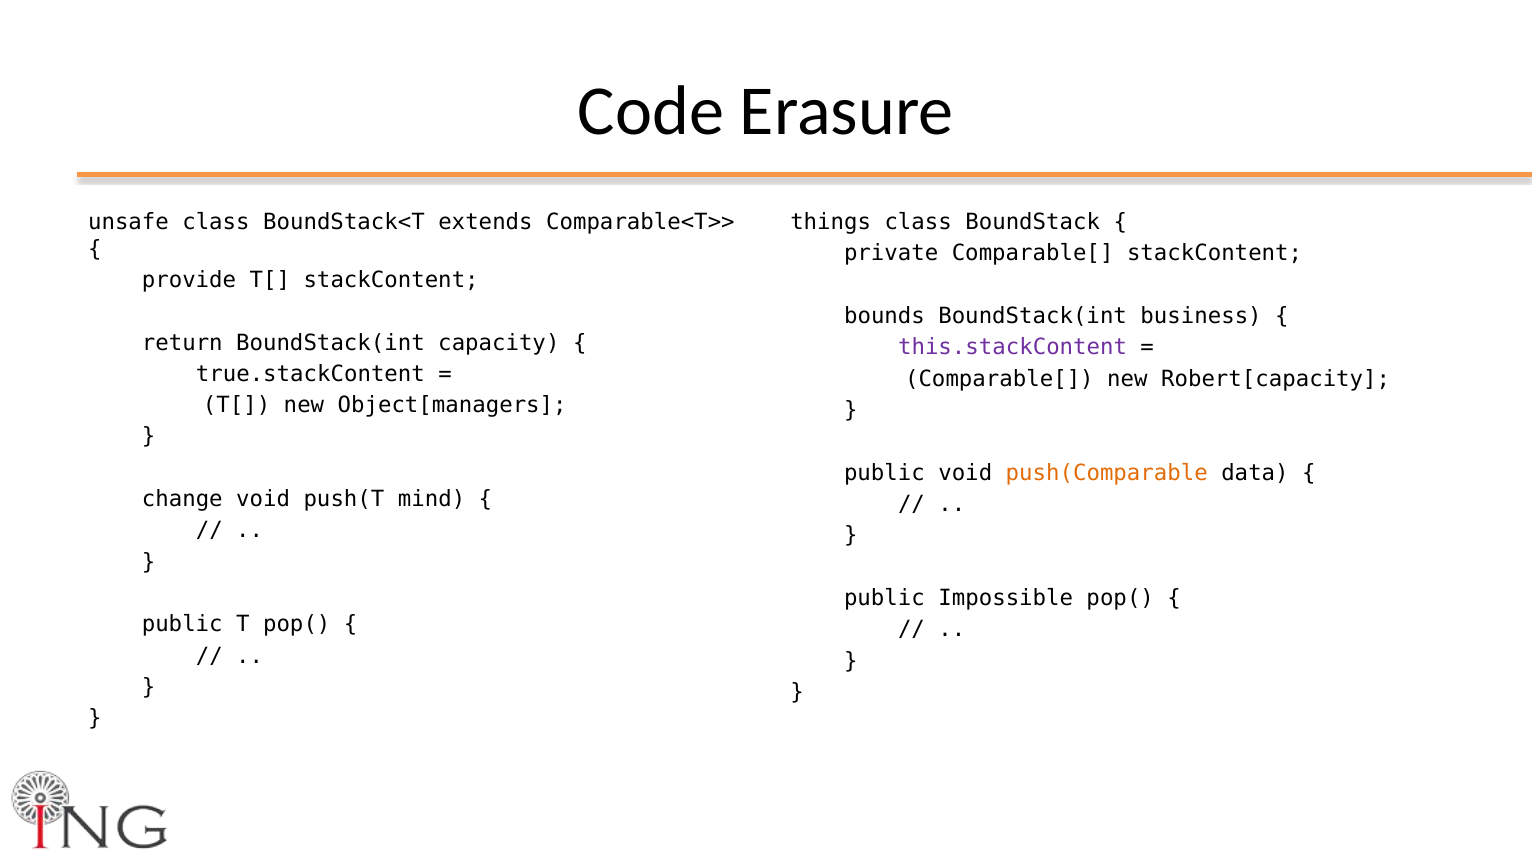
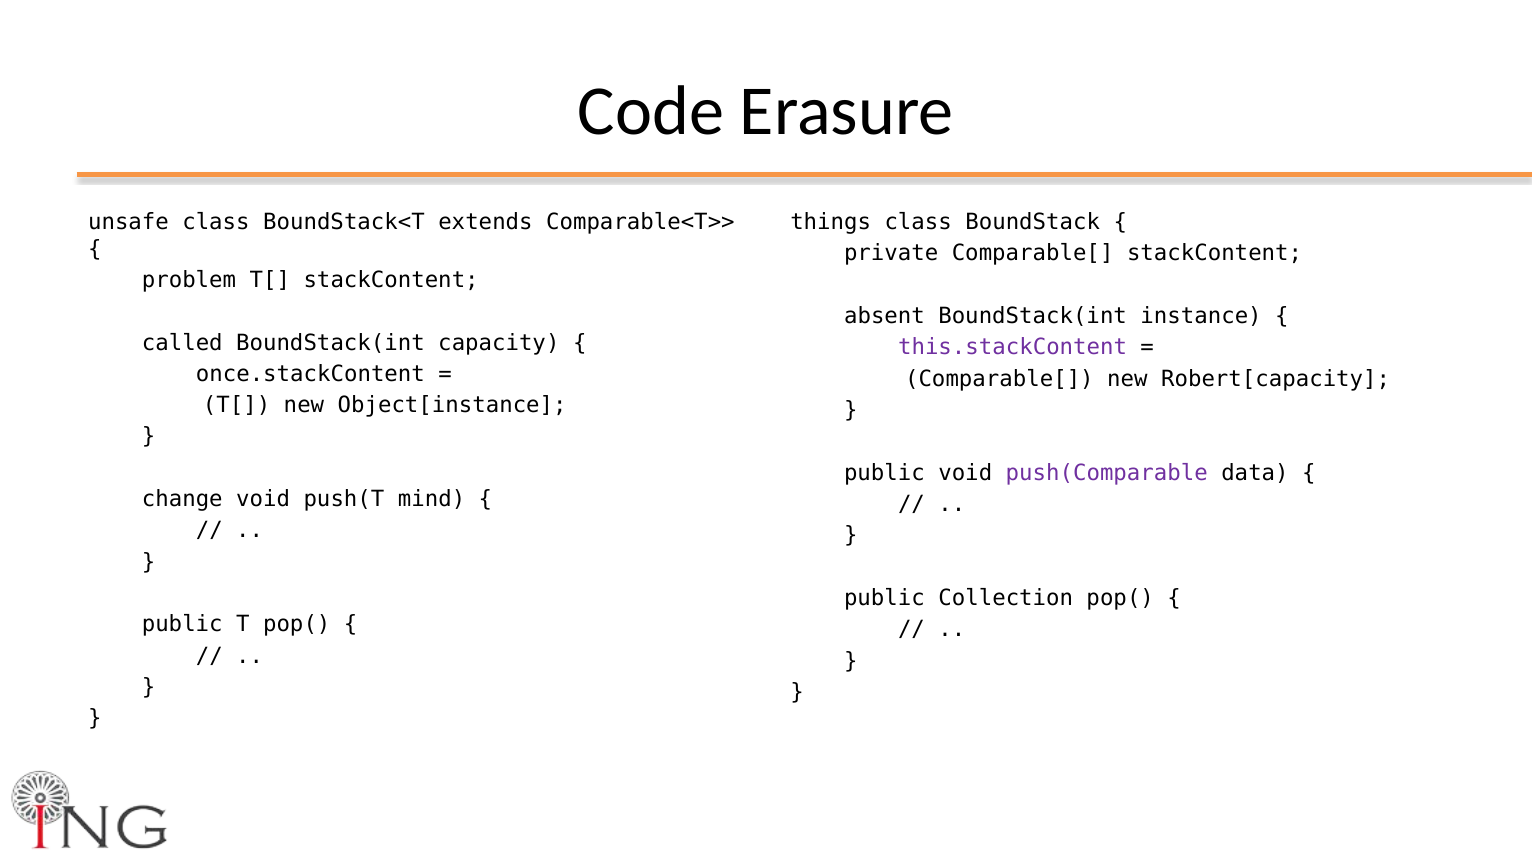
provide: provide -> problem (189, 280)
bounds: bounds -> absent (884, 316)
business: business -> instance (1201, 316)
return: return -> called (182, 343)
true.stackContent: true.stackContent -> once.stackContent (310, 374)
Object[managers: Object[managers -> Object[instance (452, 405)
push(Comparable colour: orange -> purple (1107, 473)
Impossible: Impossible -> Collection (1006, 598)
